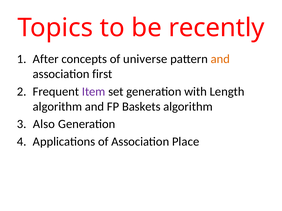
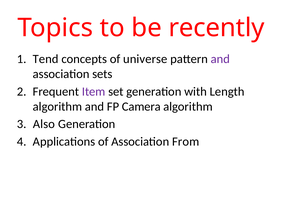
After: After -> Tend (46, 59)
and colour: orange -> purple (220, 59)
first: first -> sets (102, 74)
Baskets: Baskets -> Camera (141, 107)
Place: Place -> From (186, 142)
